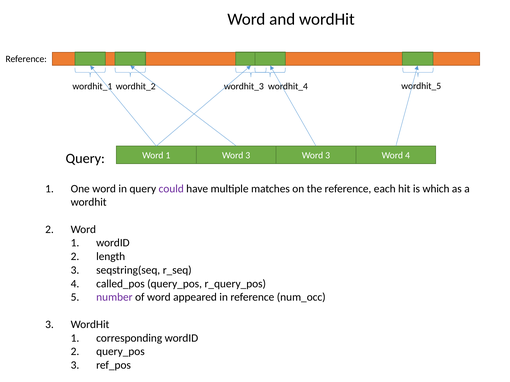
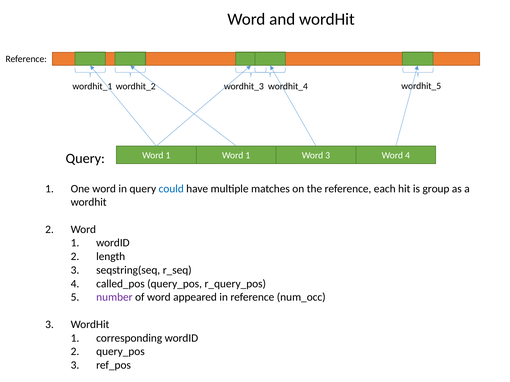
1 Word 3: 3 -> 1 (248, 156)
could colour: purple -> blue (171, 189)
which: which -> group (436, 189)
